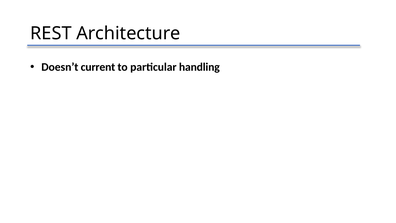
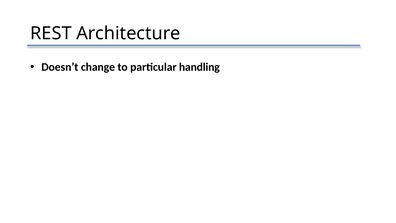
current: current -> change (98, 67)
